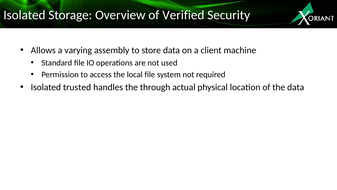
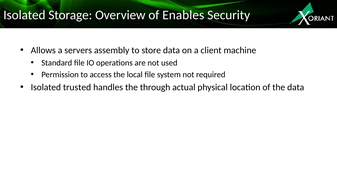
Verified: Verified -> Enables (183, 15)
varying: varying -> servers (78, 50)
